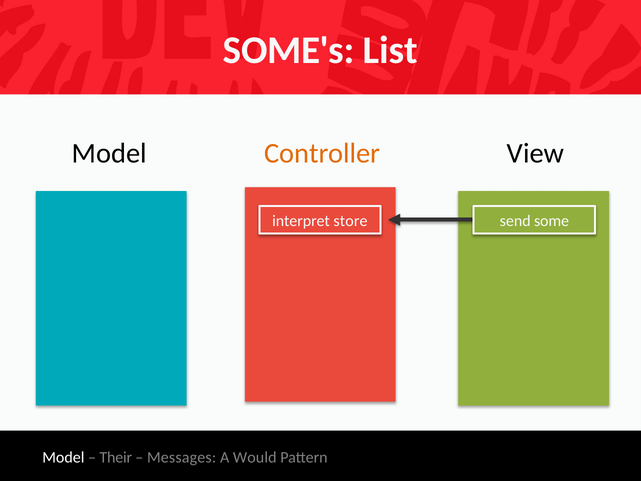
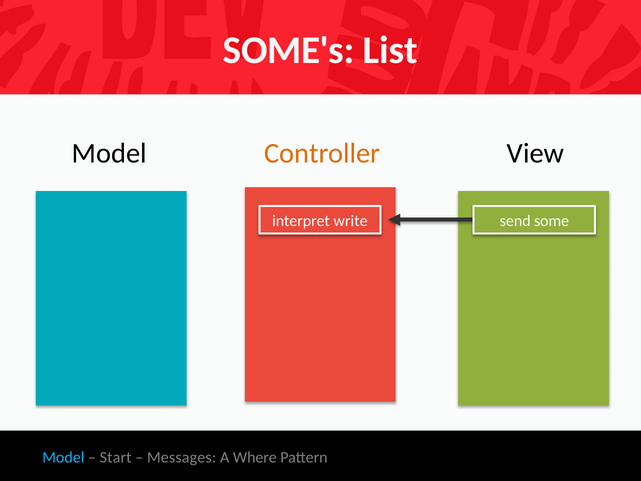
store: store -> write (351, 221)
Model colour: white -> light blue (63, 457)
Their: Their -> Start (116, 457)
Would: Would -> Where (255, 457)
